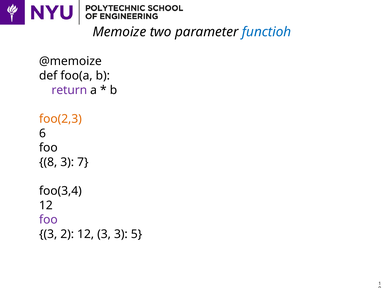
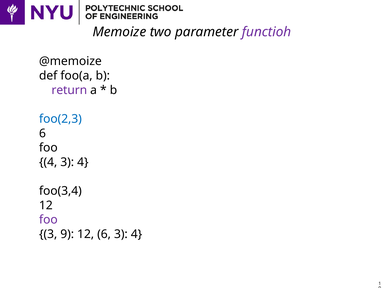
functioh colour: blue -> purple (267, 32)
foo(2,3 colour: orange -> blue (60, 119)
8: 8 -> 4 (48, 162)
7: 7 -> 4 (83, 162)
2: 2 -> 9 (67, 234)
12 3: 3 -> 6 (104, 234)
5: 5 -> 4 (137, 234)
